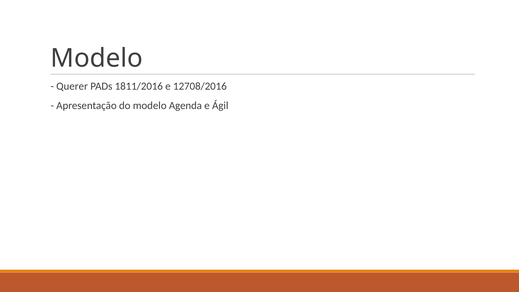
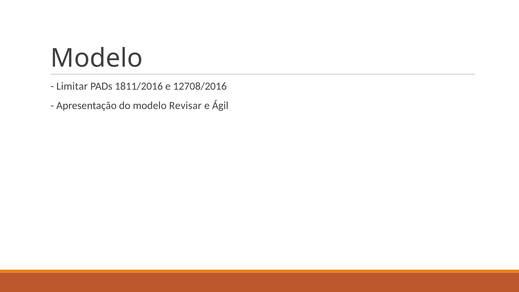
Querer: Querer -> Limitar (72, 86)
Agenda: Agenda -> Revisar (185, 106)
